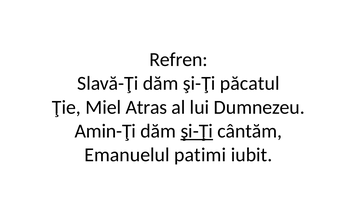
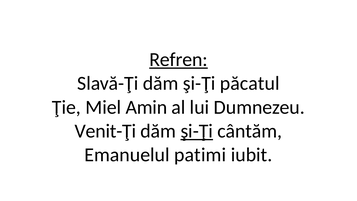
Refren underline: none -> present (179, 60)
Atras: Atras -> Amin (146, 107)
Amin-Ţi: Amin-Ţi -> Venit-Ţi (105, 131)
